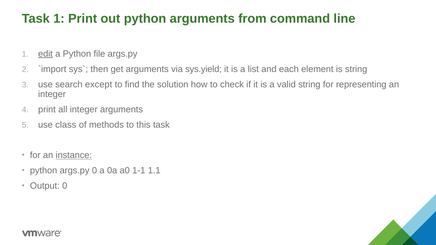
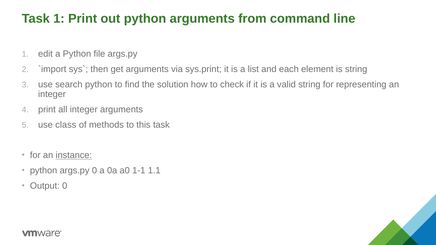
edit underline: present -> none (45, 54)
sys.yield: sys.yield -> sys.print (203, 69)
search except: except -> python (99, 84)
